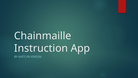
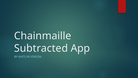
Instruction: Instruction -> Subtracted (41, 48)
